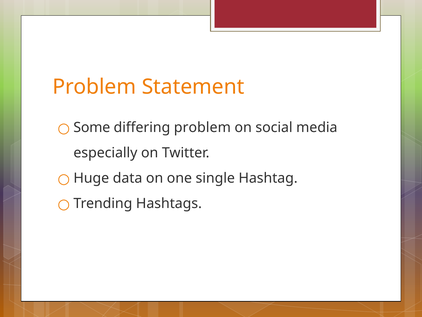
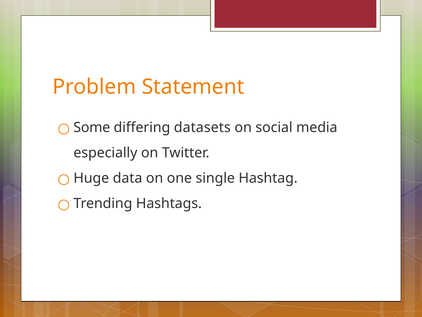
differing problem: problem -> datasets (202, 127)
